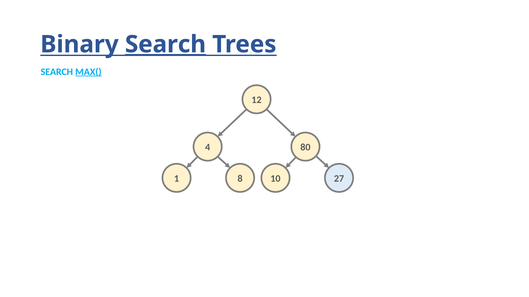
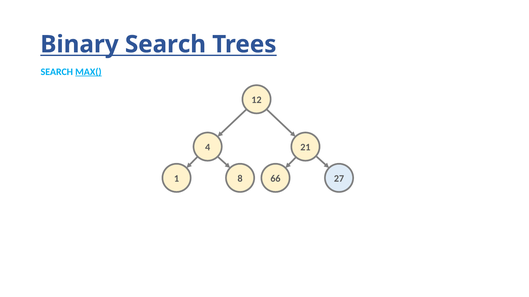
Search underline: present -> none (165, 44)
80: 80 -> 21 (305, 148)
10: 10 -> 66 (275, 179)
